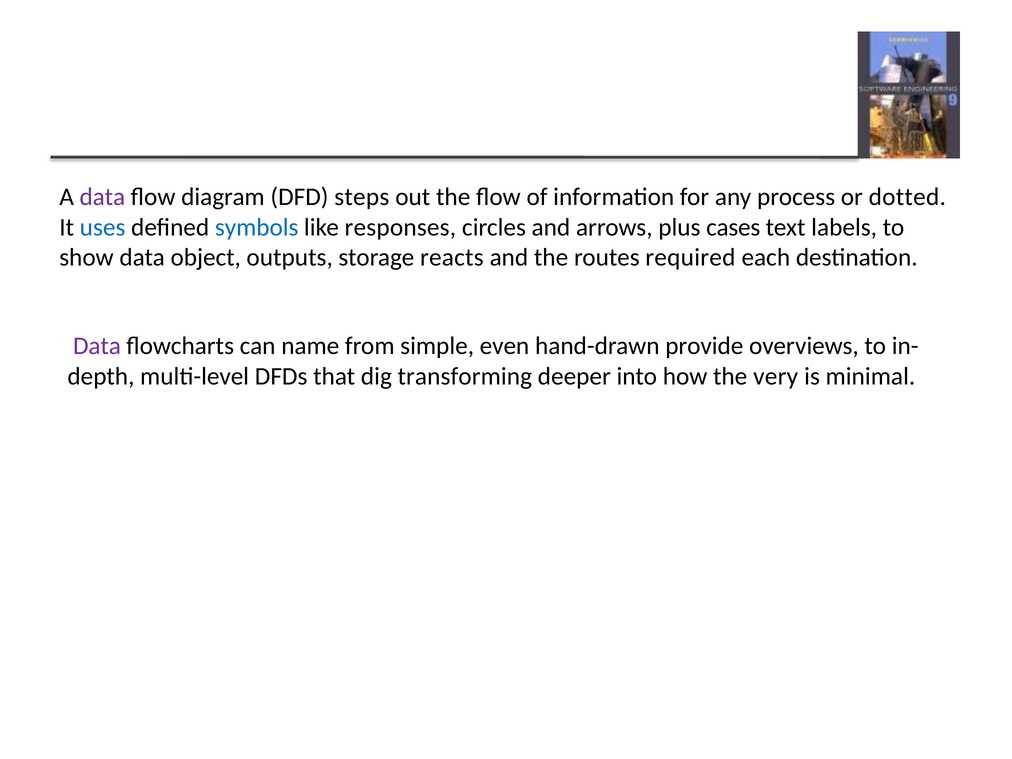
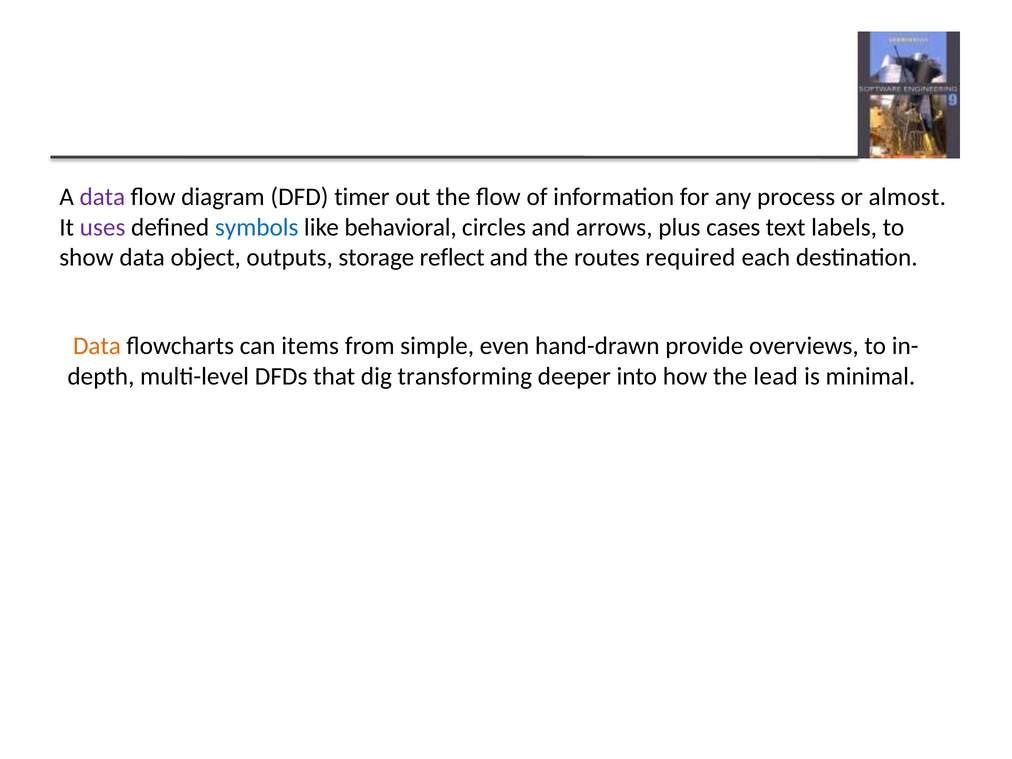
steps: steps -> timer (362, 197)
dotted: dotted -> almost (907, 197)
uses colour: blue -> purple (103, 227)
responses: responses -> behavioral (401, 227)
reacts: reacts -> reflect (452, 258)
Data colour: purple -> orange (97, 346)
name: name -> items (310, 346)
very: very -> lead (776, 376)
